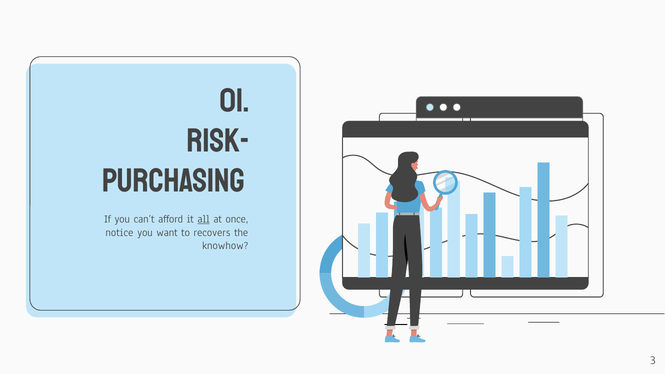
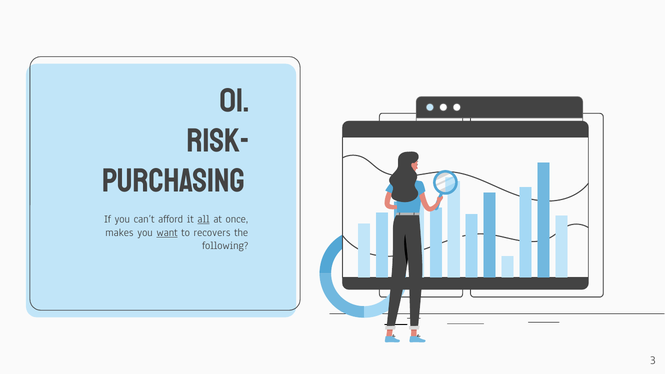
notice: notice -> makes (119, 232)
want underline: none -> present (167, 232)
knowhow: knowhow -> following (225, 246)
